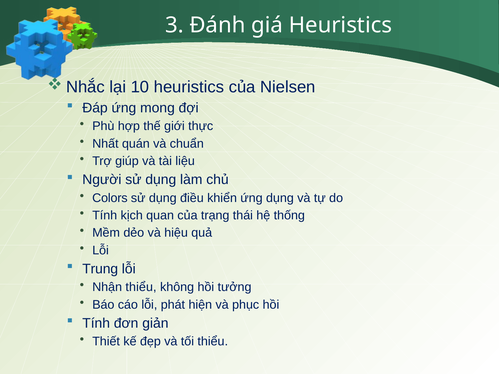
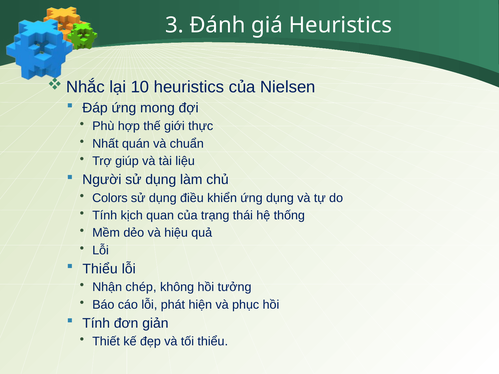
Trung: Trung -> Thiểu (100, 269)
Nhận thiểu: thiểu -> chép (141, 287)
